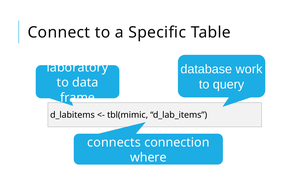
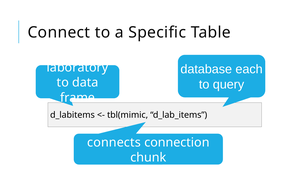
work: work -> each (249, 69)
where: where -> chunk (148, 157)
